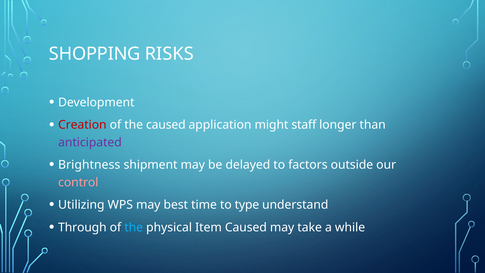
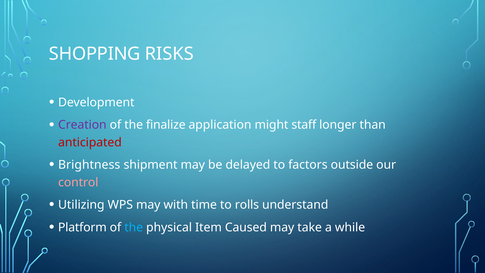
Creation colour: red -> purple (82, 125)
the caused: caused -> finalize (166, 125)
anticipated colour: purple -> red (90, 142)
best: best -> with (176, 205)
type: type -> rolls (247, 205)
Through: Through -> Platform (82, 227)
